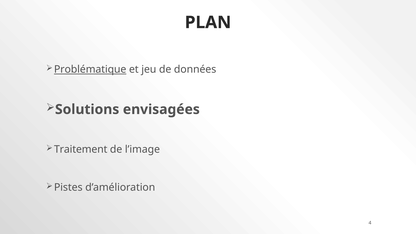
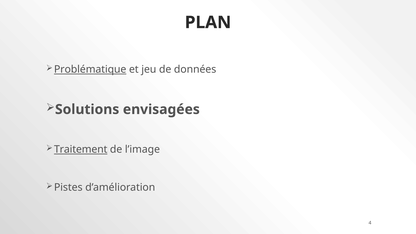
Traitement underline: none -> present (81, 149)
